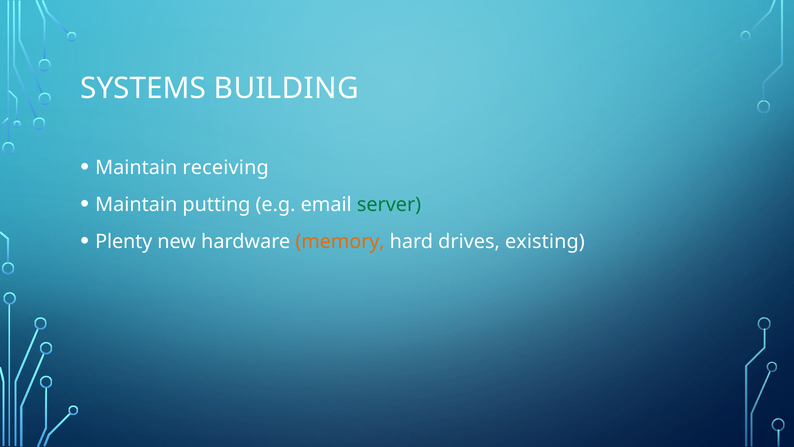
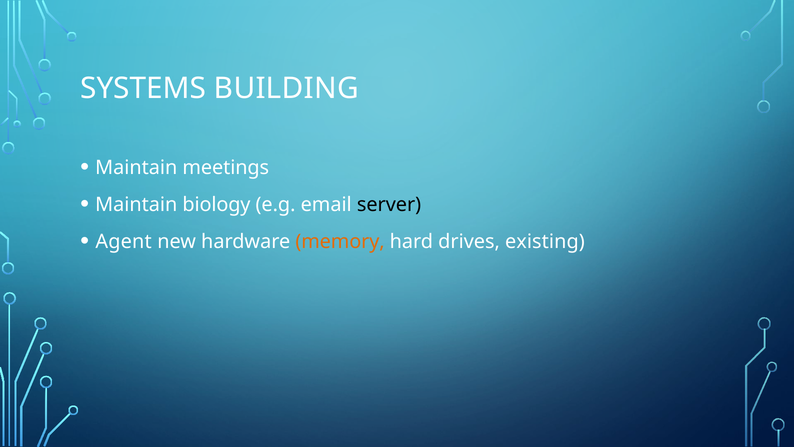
receiving: receiving -> meetings (226, 168)
putting: putting -> biology (216, 204)
server colour: green -> black (389, 204)
Plenty: Plenty -> Agent (124, 241)
